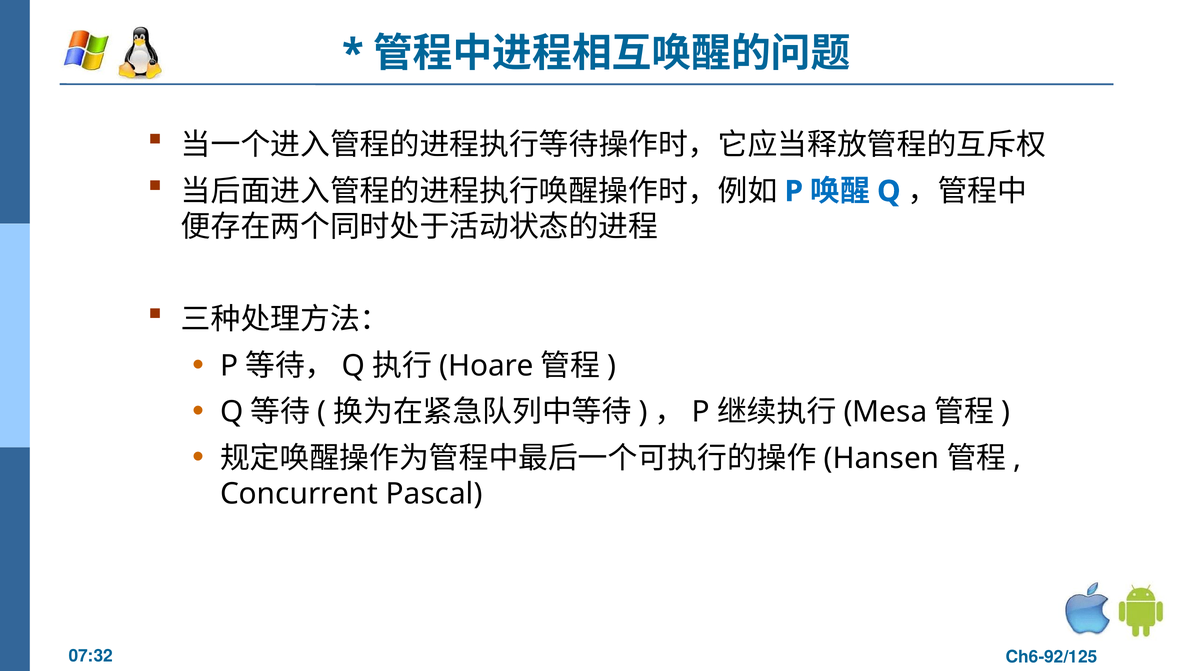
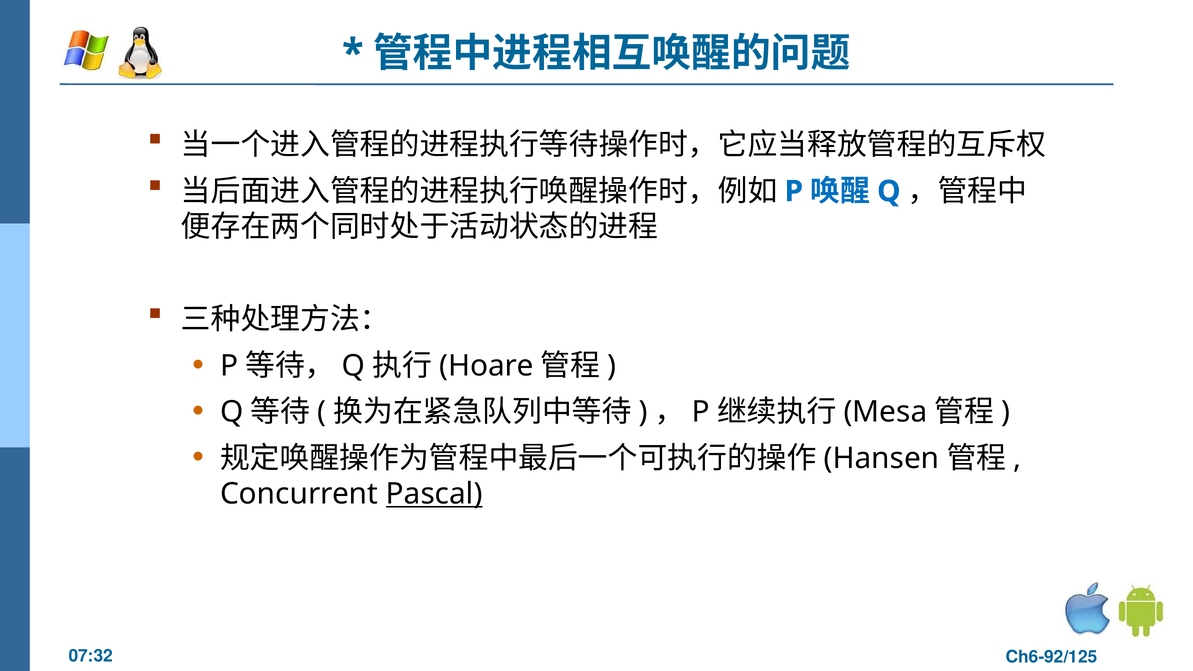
Pascal underline: none -> present (434, 494)
